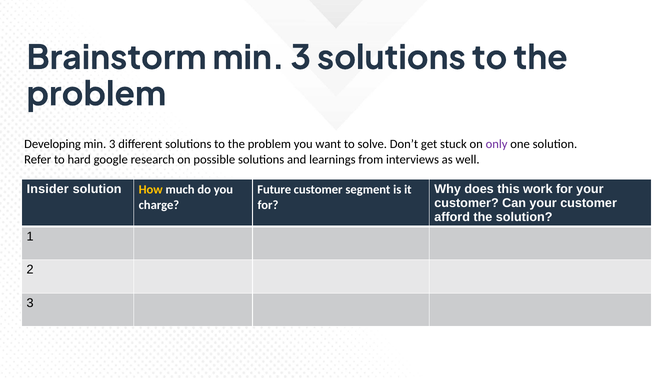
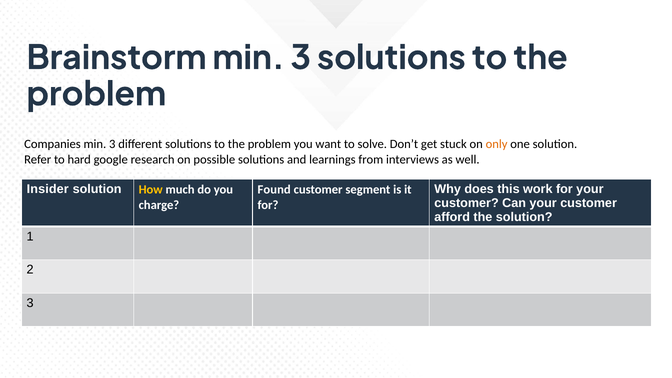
Developing: Developing -> Companies (52, 144)
only colour: purple -> orange (497, 144)
Future: Future -> Found (274, 190)
